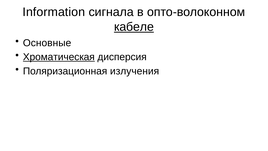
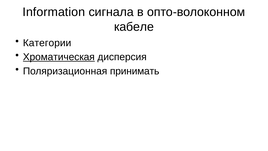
кабеле underline: present -> none (134, 27)
Основные: Основные -> Категории (47, 43)
излучения: излучения -> принимать (135, 71)
